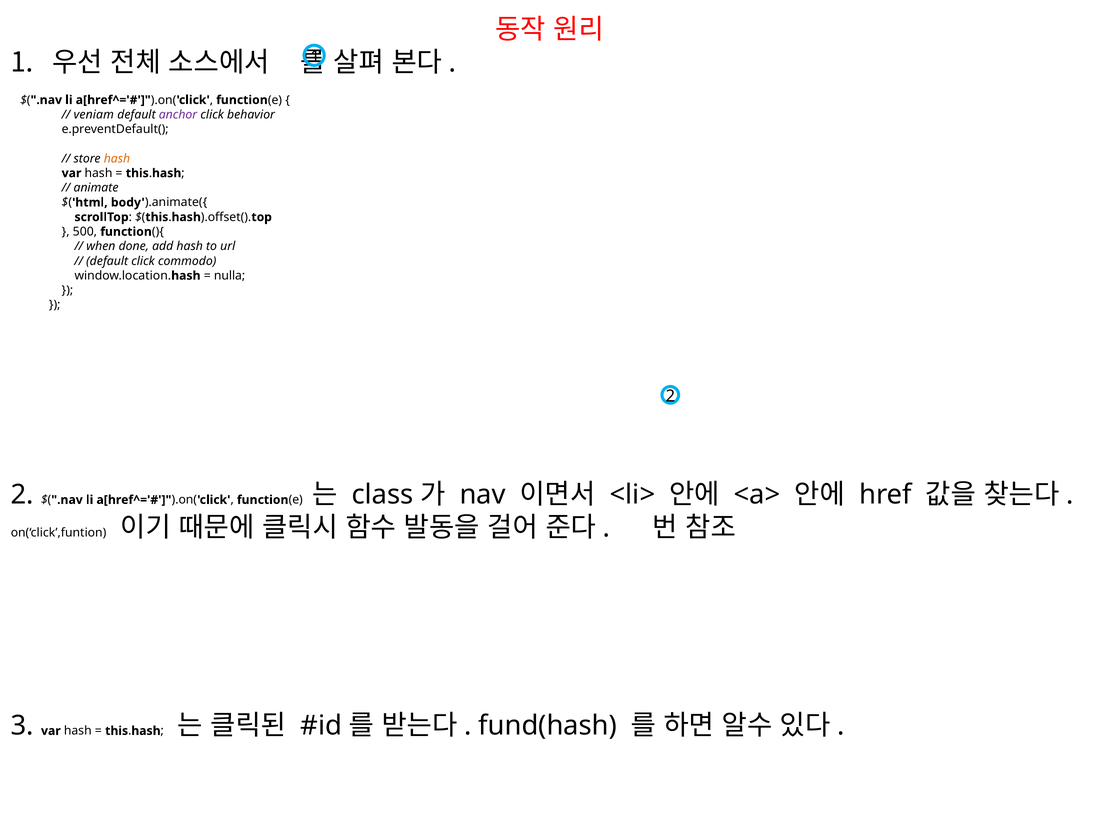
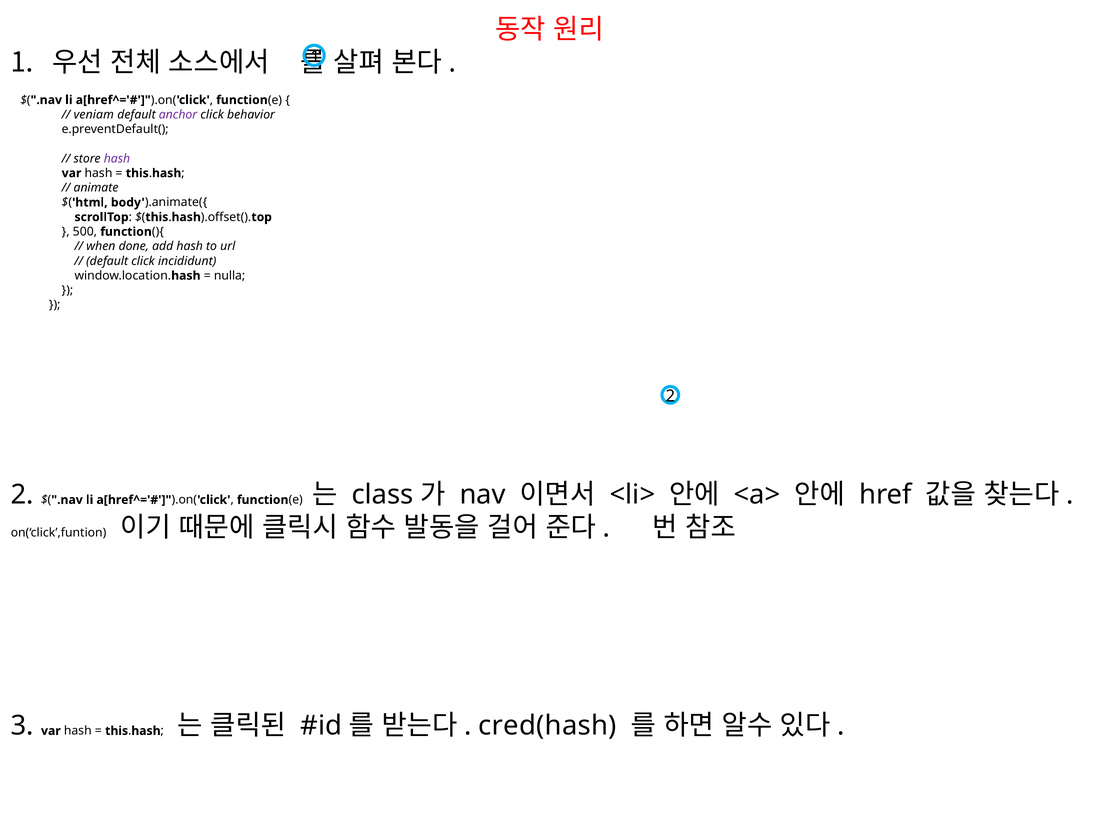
hash colour: orange -> purple (117, 158)
commodo: commodo -> incididunt (187, 261)
fund(hash: fund(hash -> cred(hash (548, 725)
